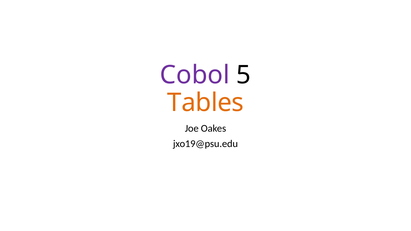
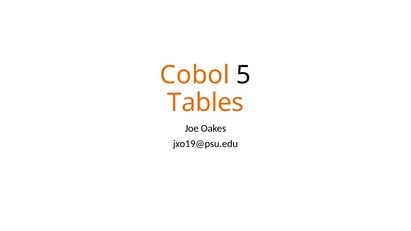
Cobol colour: purple -> orange (195, 75)
